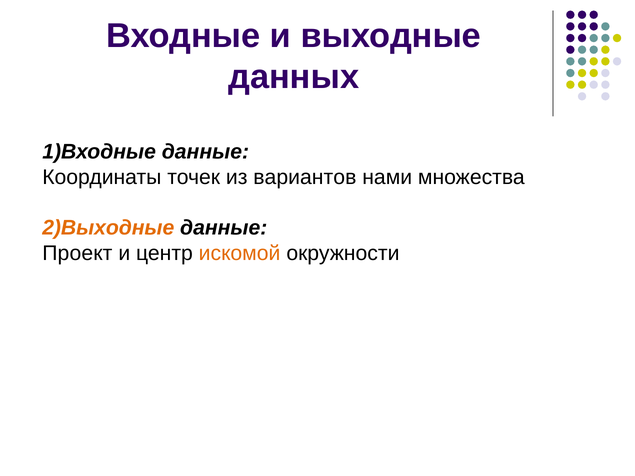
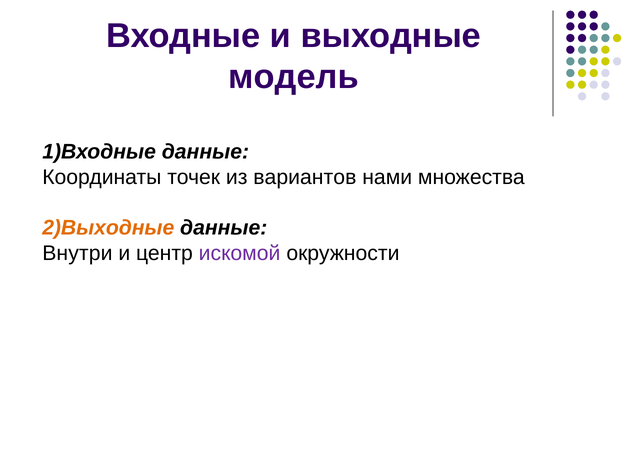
данных: данных -> модель (294, 77)
Проект: Проект -> Внутри (77, 253)
искомой colour: orange -> purple (240, 253)
